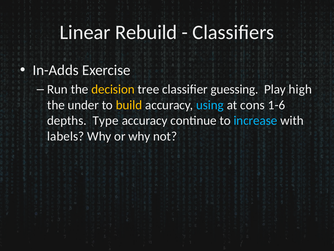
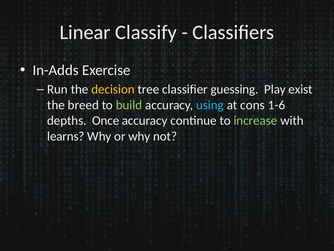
Rebuild: Rebuild -> Classify (146, 32)
high: high -> exist (300, 89)
under: under -> breed (83, 105)
build colour: yellow -> light green (129, 105)
Type: Type -> Once (106, 120)
increase colour: light blue -> light green (255, 120)
labels: labels -> learns (66, 136)
